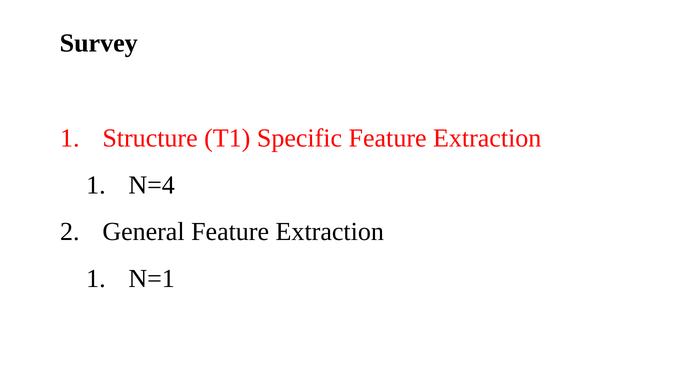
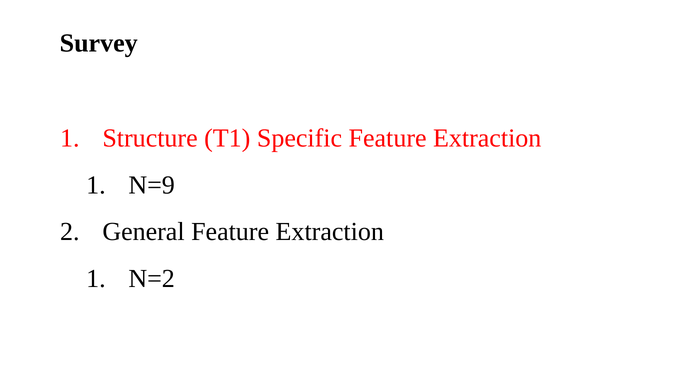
N=4: N=4 -> N=9 (152, 185)
N=1: N=1 -> N=2 (152, 279)
